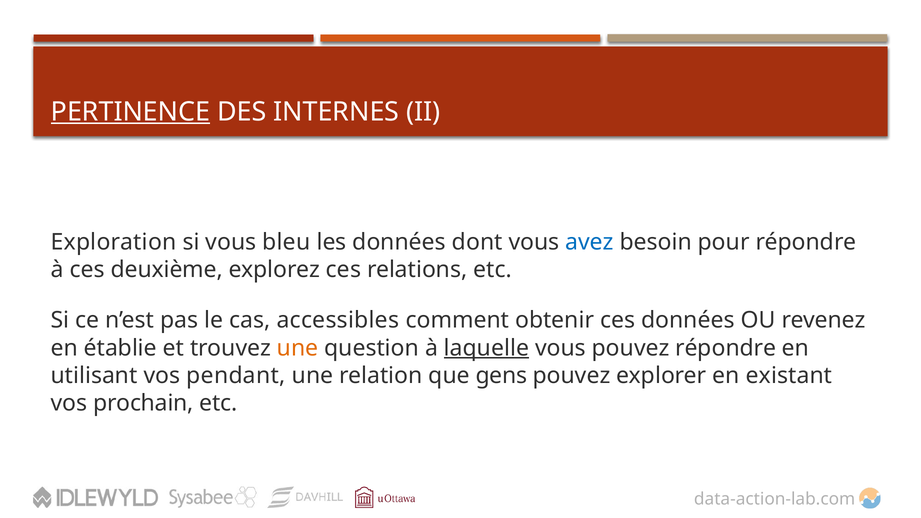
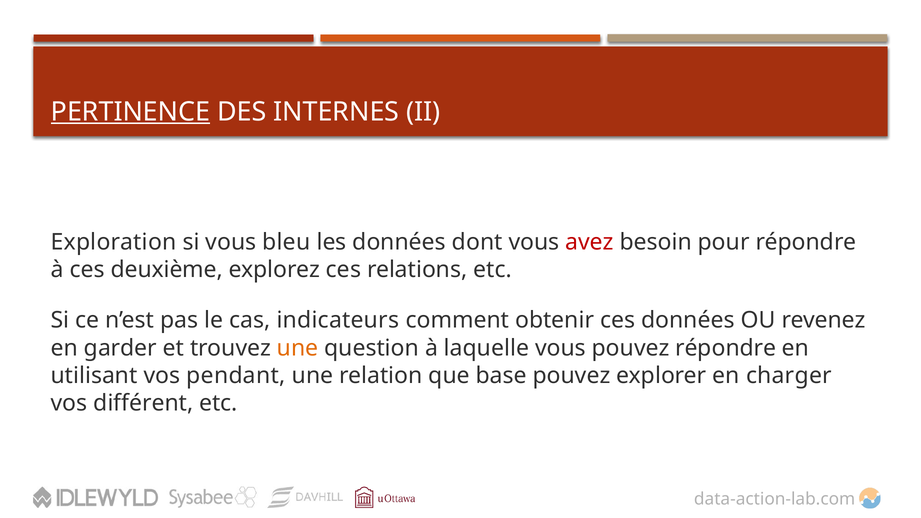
avez colour: blue -> red (590, 242)
accessibles: accessibles -> indicateurs (338, 320)
établie: établie -> garder (120, 348)
laquelle underline: present -> none (486, 348)
gens: gens -> base (501, 376)
existant: existant -> charger (789, 376)
prochain: prochain -> différent (143, 403)
